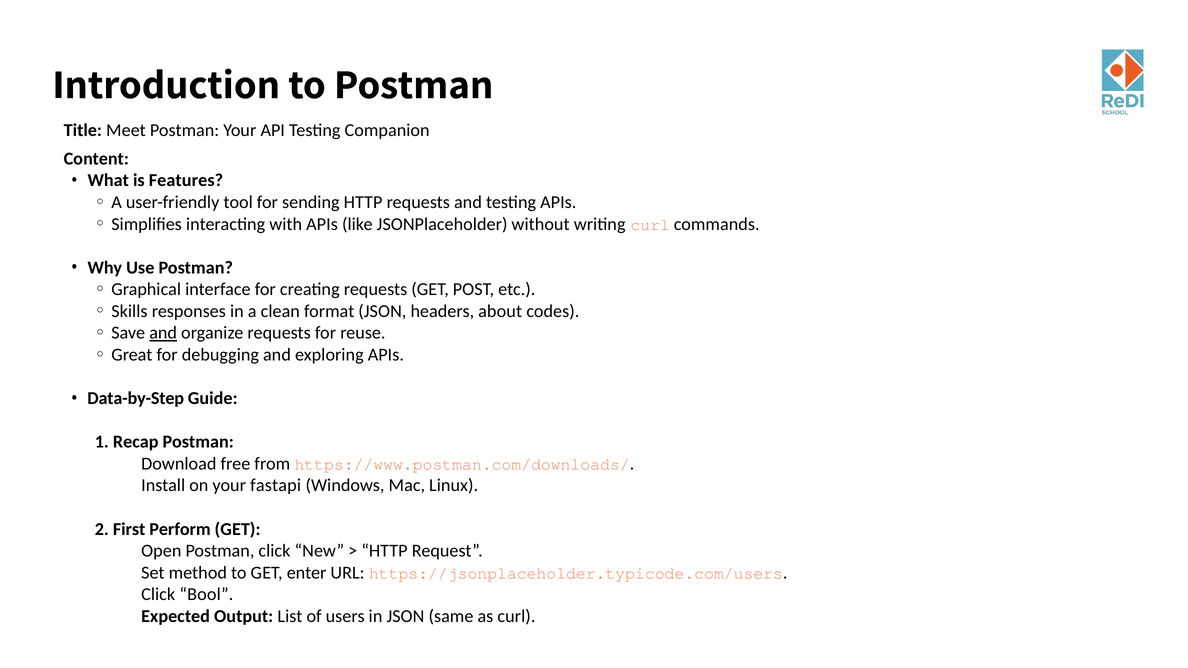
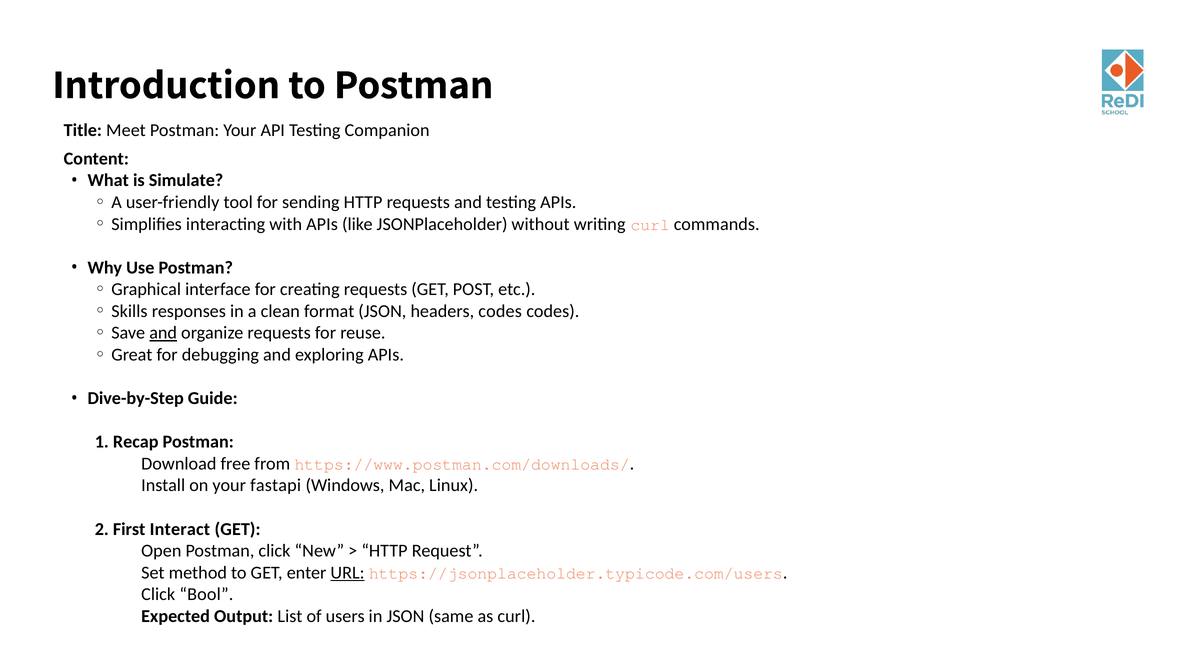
Features: Features -> Simulate (186, 181)
headers about: about -> codes (500, 311)
Data-by-Step: Data-by-Step -> Dive-by-Step (136, 398)
Perform: Perform -> Interact (180, 529)
URL underline: none -> present (348, 573)
